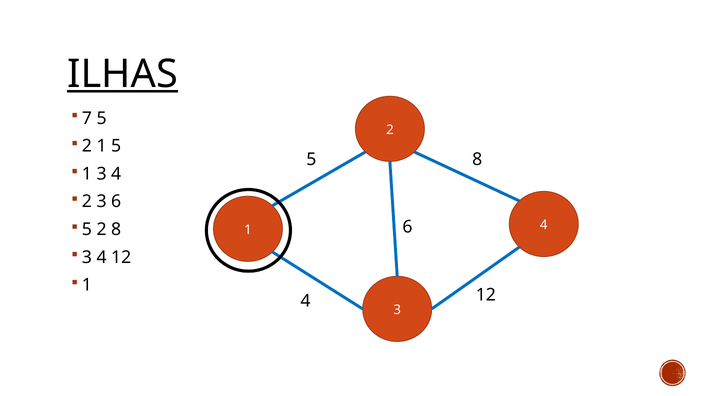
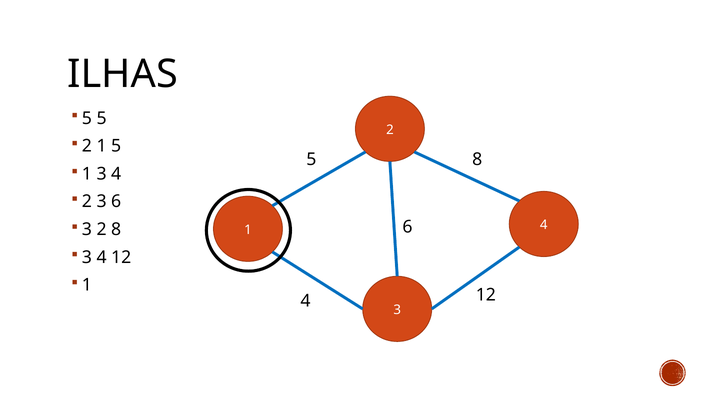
ILHAS underline: present -> none (122, 74)
7: 7 -> 5 (87, 118)
5: 5 -> 3 (87, 230)
